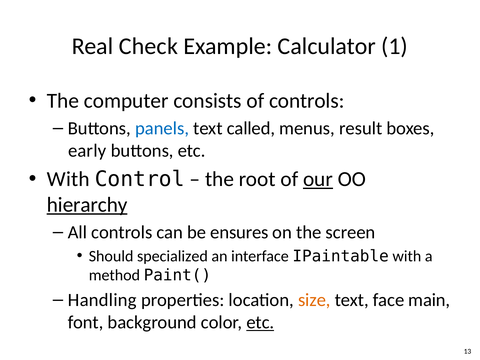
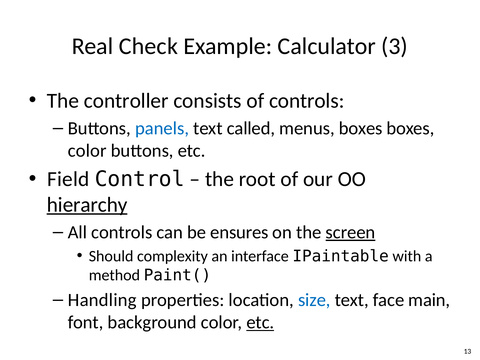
1: 1 -> 3 (394, 46)
computer: computer -> controller (126, 101)
menus result: result -> boxes (361, 128)
early: early -> color (87, 151)
With: With -> Field (68, 179)
our underline: present -> none (318, 179)
screen underline: none -> present (351, 232)
specialized: specialized -> complexity (172, 256)
size colour: orange -> blue (314, 300)
